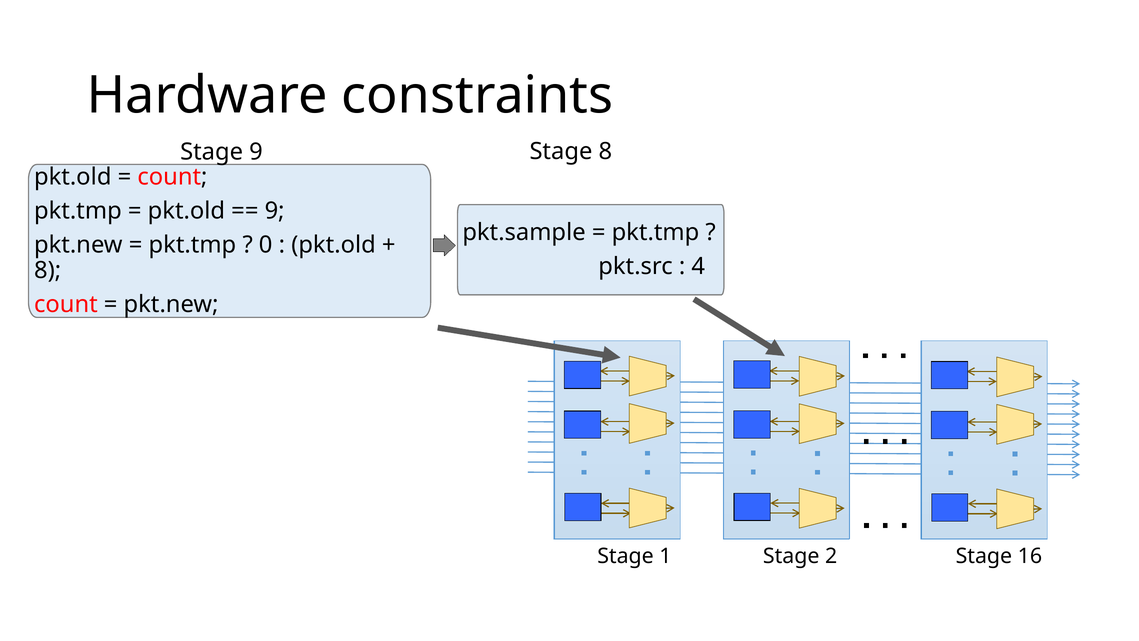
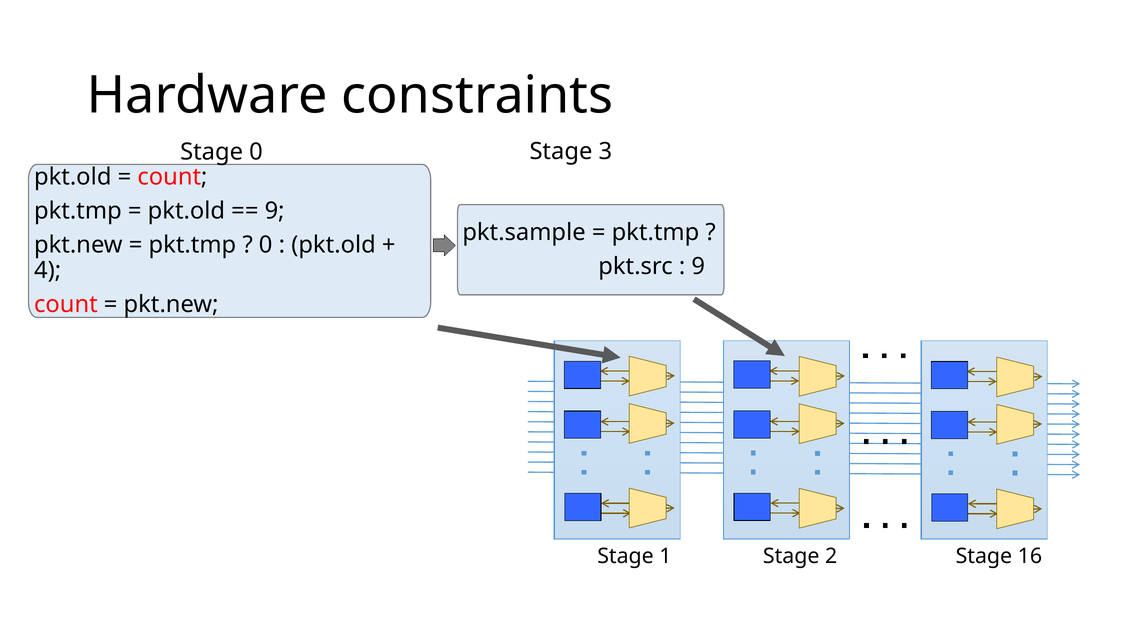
Stage 8: 8 -> 3 (605, 151)
Stage 9: 9 -> 0 (256, 152)
4: 4 -> 9 (698, 266)
8: 8 -> 4 (48, 270)
